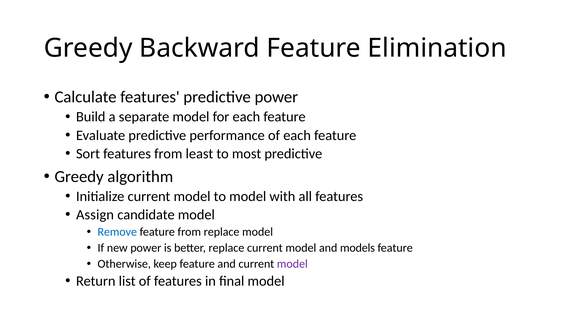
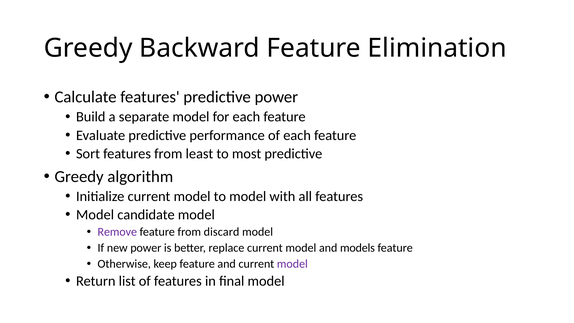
Assign: Assign -> Model (95, 215)
Remove colour: blue -> purple (117, 232)
from replace: replace -> discard (222, 232)
